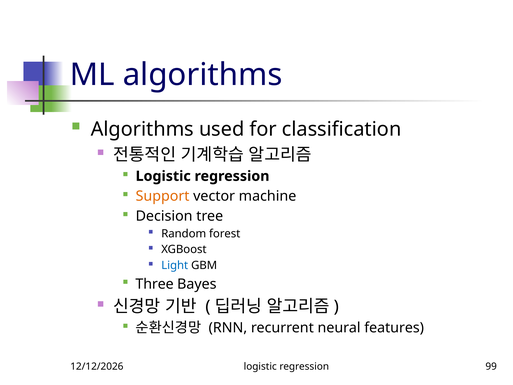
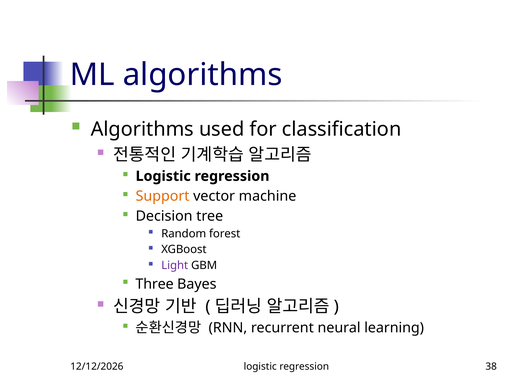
Light colour: blue -> purple (175, 265)
features: features -> learning (394, 328)
99: 99 -> 38 (491, 366)
